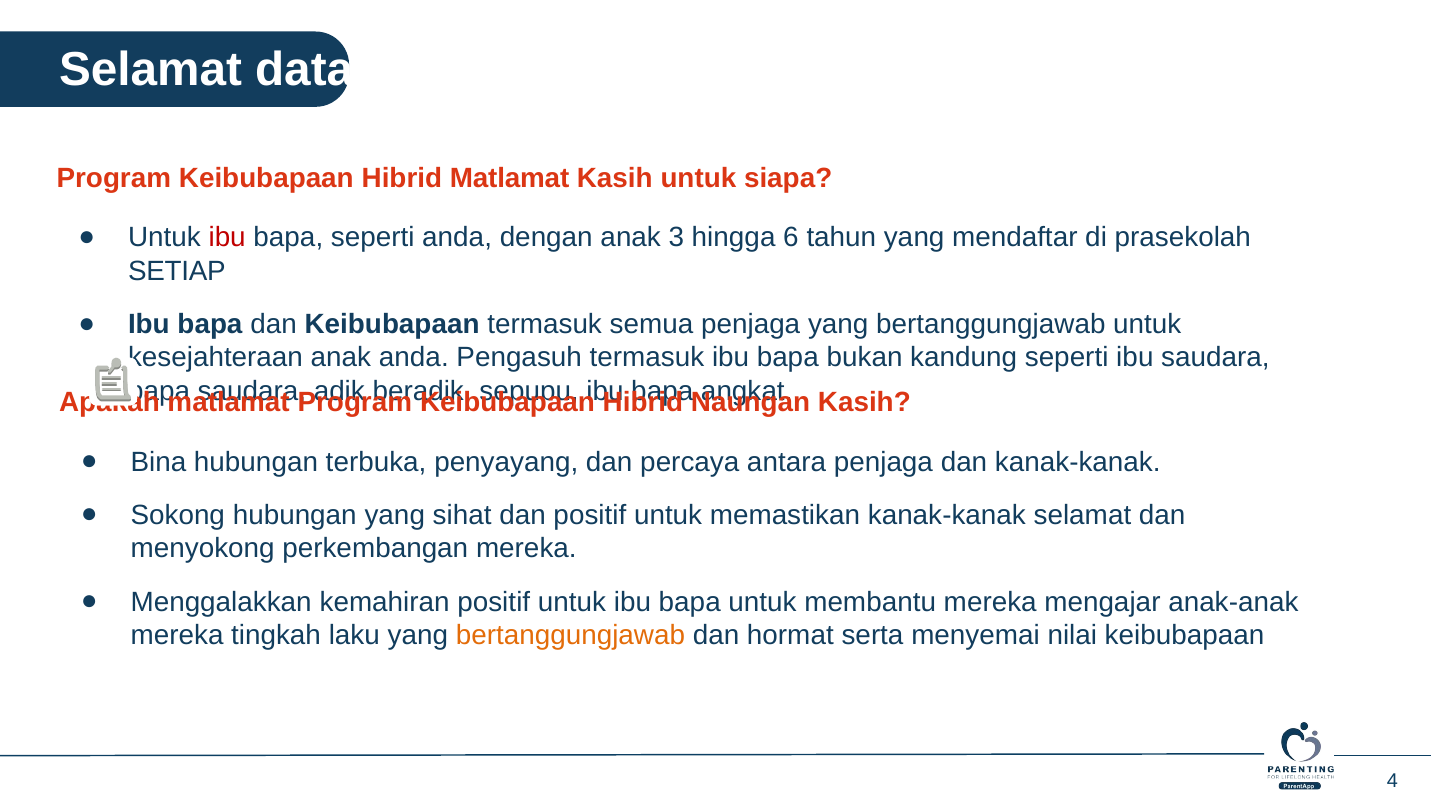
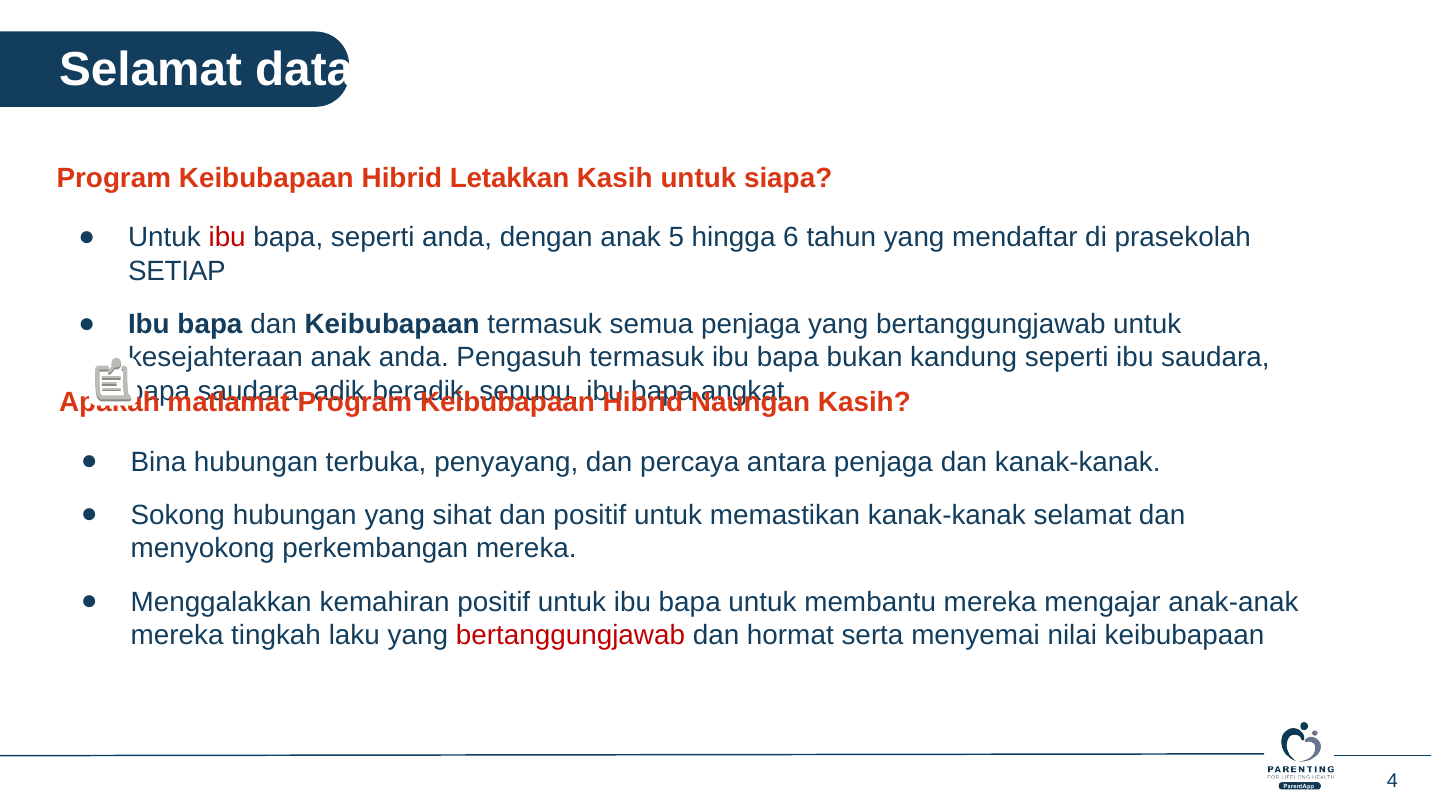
Hibrid Matlamat: Matlamat -> Letakkan (510, 178)
3: 3 -> 5 (676, 238)
bertanggungjawab colour: orange -> red (570, 635)
